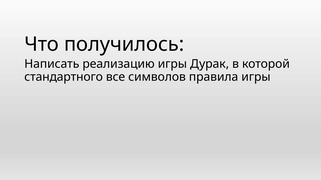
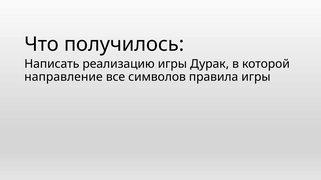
стандартного: стандартного -> направление (63, 77)
